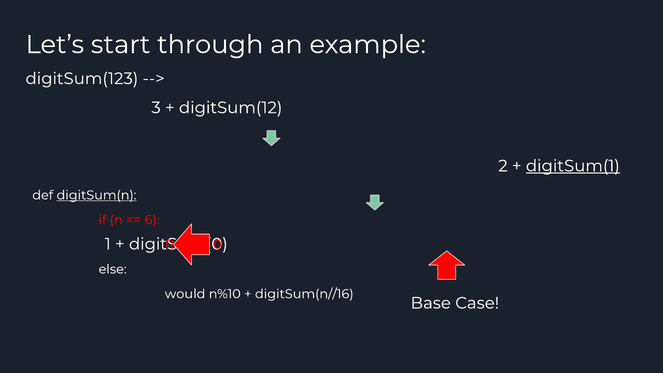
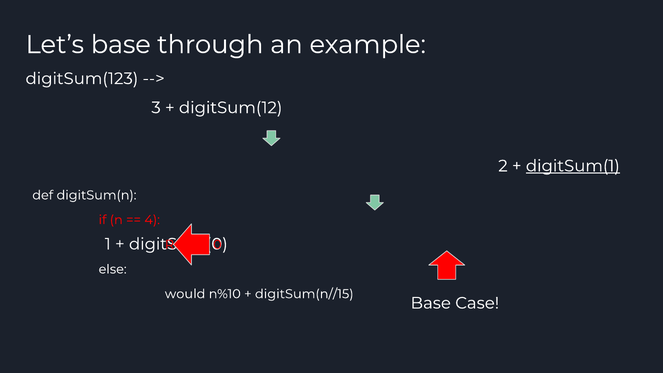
Let’s start: start -> base (121, 45)
digitSum(n underline: present -> none (97, 195)
6: 6 -> 4 (152, 220)
digitSum(n//16: digitSum(n//16 -> digitSum(n//15 (304, 294)
